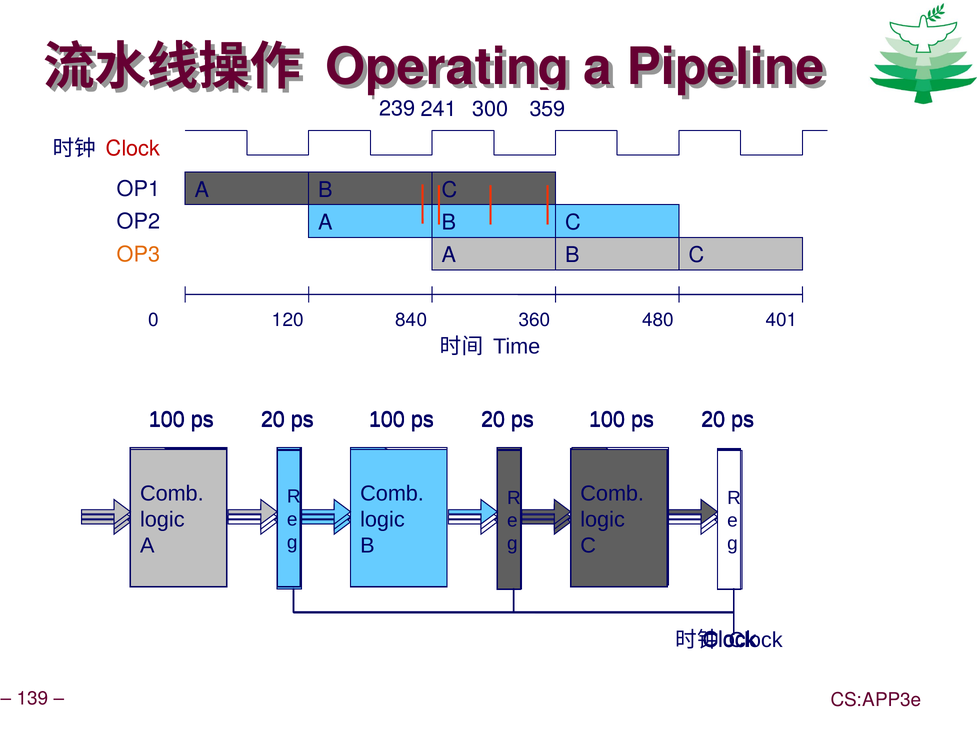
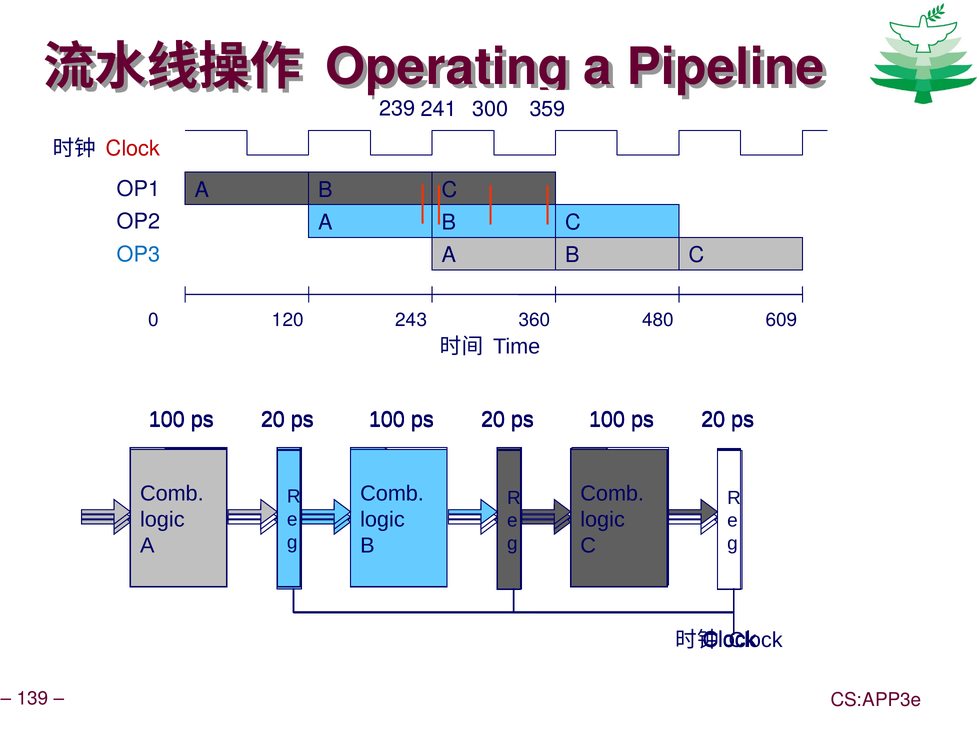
OP3 colour: orange -> blue (138, 254)
840: 840 -> 243 (411, 320)
401: 401 -> 609 (782, 320)
